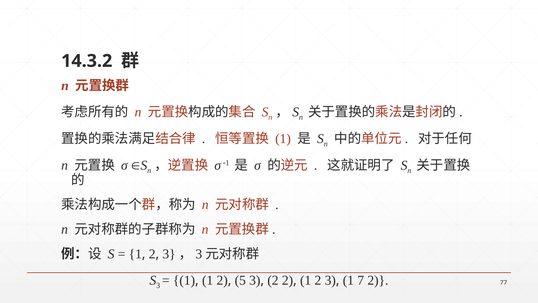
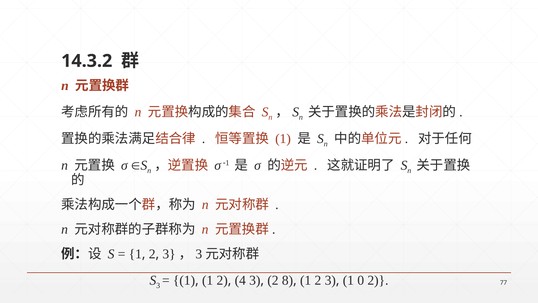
5: 5 -> 4 (240, 280)
2 2: 2 -> 8 (288, 280)
7: 7 -> 0 (361, 280)
